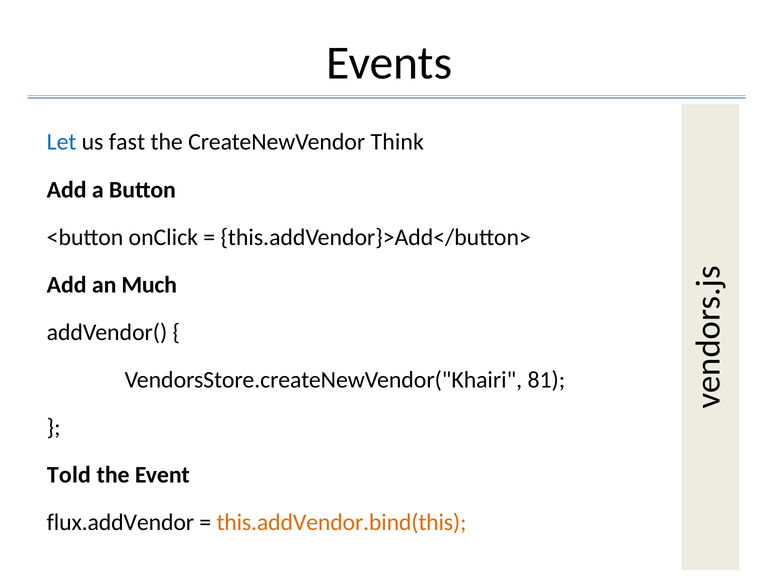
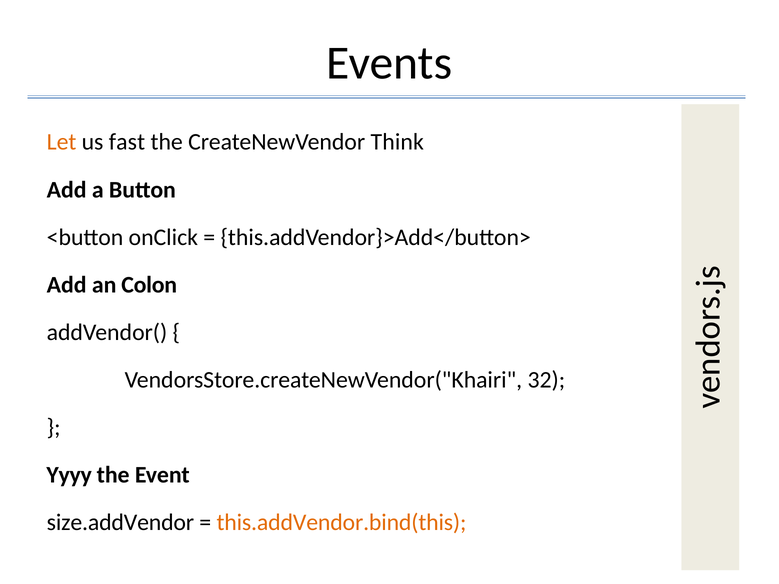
Let colour: blue -> orange (62, 142)
Much: Much -> Colon (149, 285)
81: 81 -> 32 (546, 380)
Told: Told -> Yyyy (69, 475)
flux.addVendor: flux.addVendor -> size.addVendor (120, 523)
